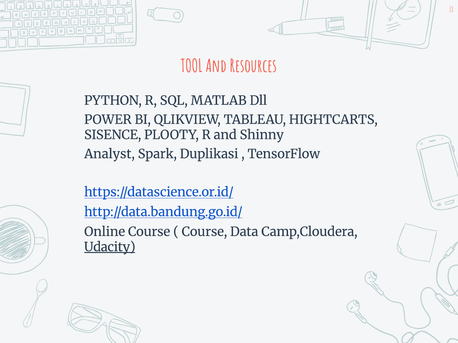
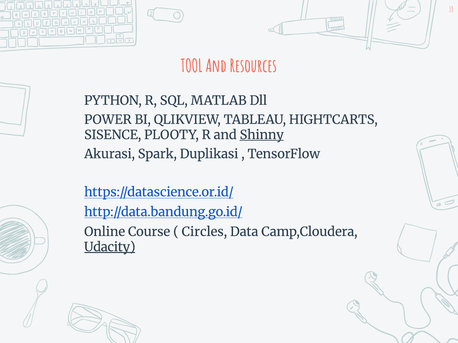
Shinny underline: none -> present (262, 135)
Analyst: Analyst -> Akurasi (110, 154)
Course: Course -> Circles (204, 232)
